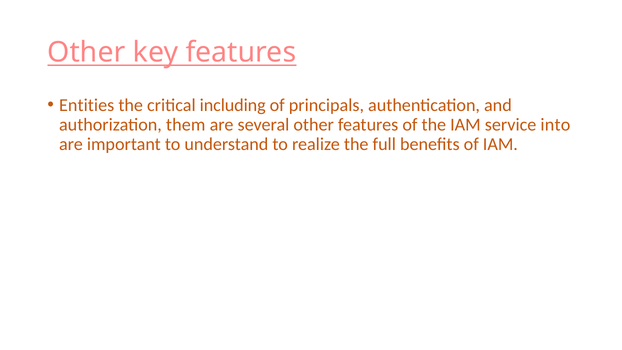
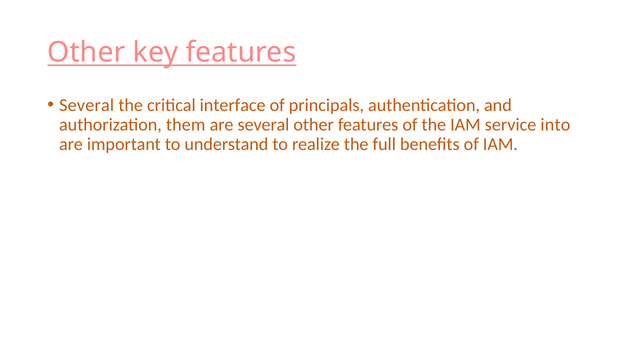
Entities: Entities -> Several (87, 105)
including: including -> interface (233, 105)
